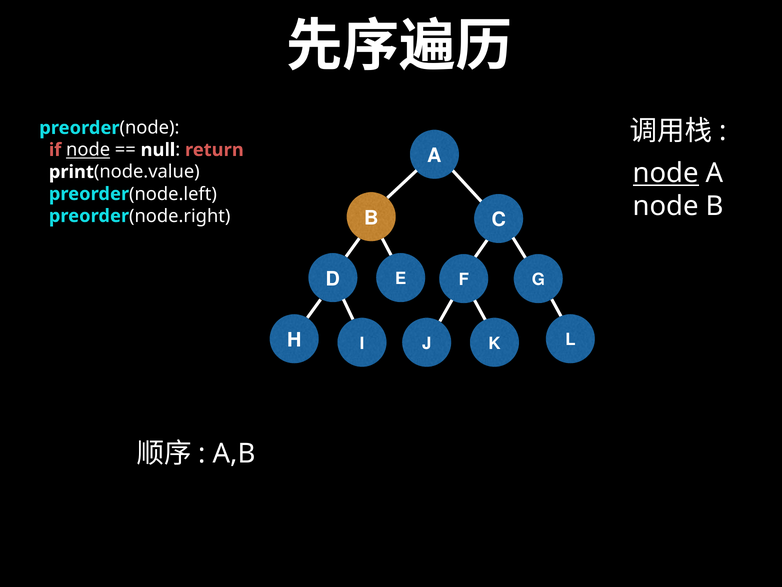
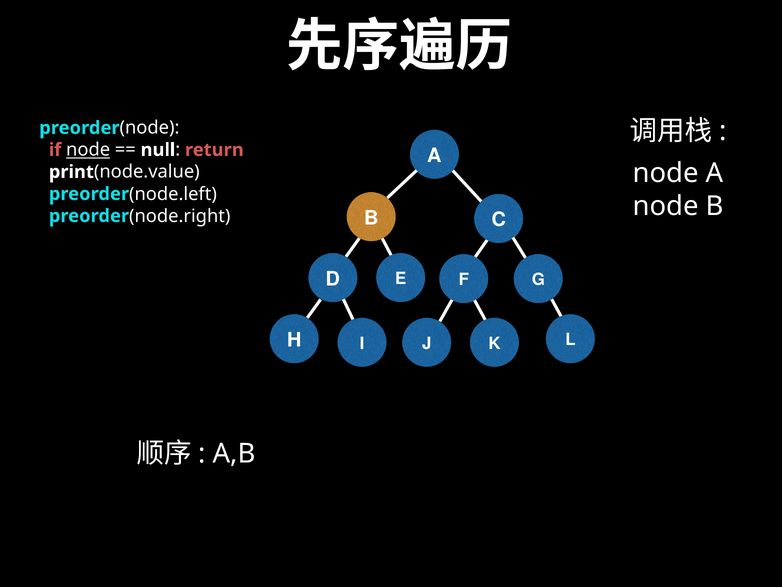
node underline: present -> none (666, 173)
